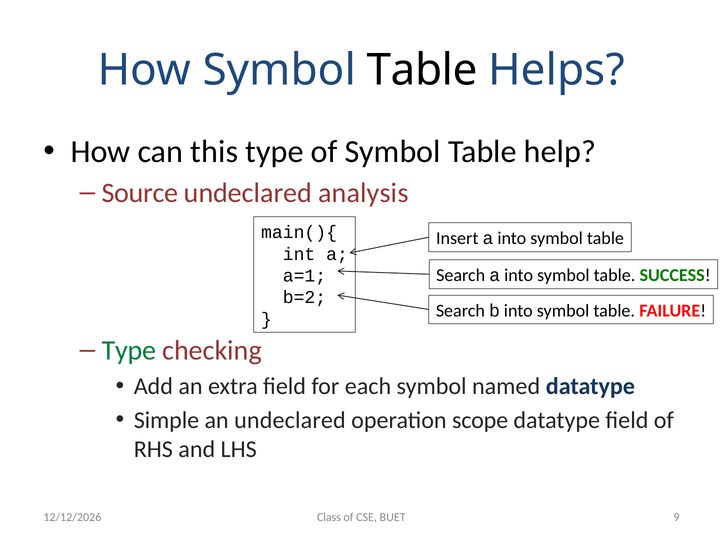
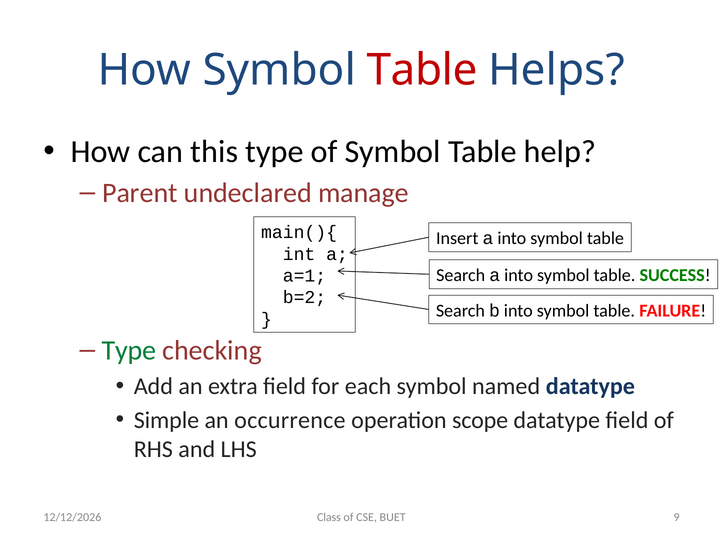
Table colour: black -> red (422, 70)
Source: Source -> Parent (140, 193)
analysis: analysis -> manage (364, 193)
an undeclared: undeclared -> occurrence (290, 420)
